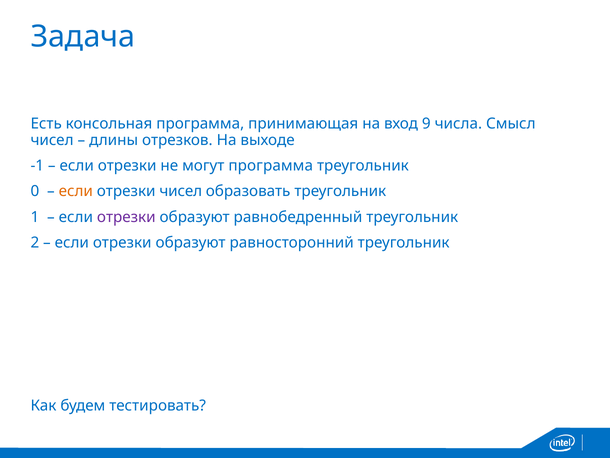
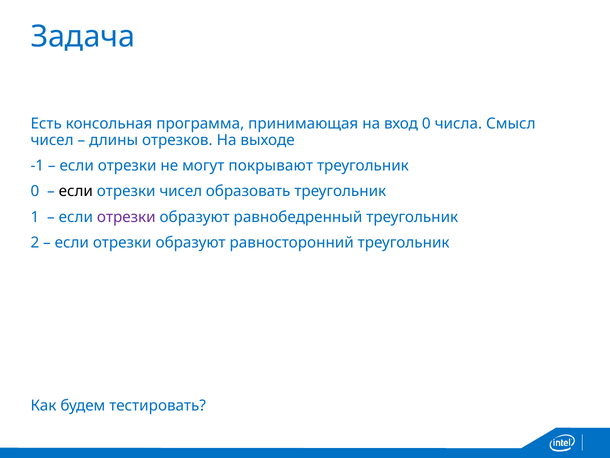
вход 9: 9 -> 0 (426, 124)
могут программа: программа -> покрывают (271, 166)
если colour: orange -> black (76, 191)
